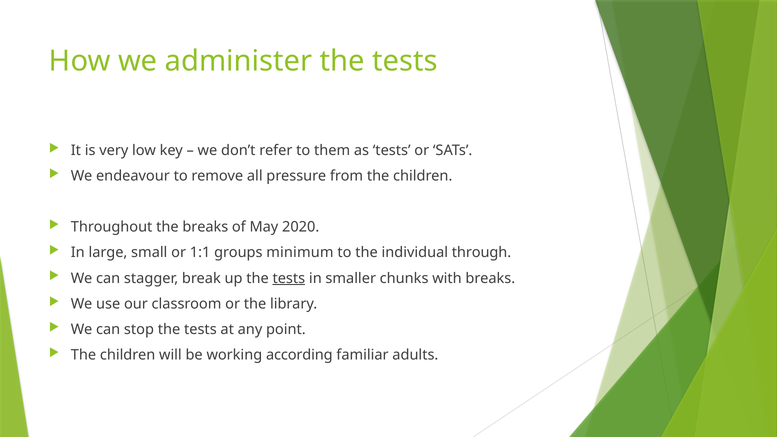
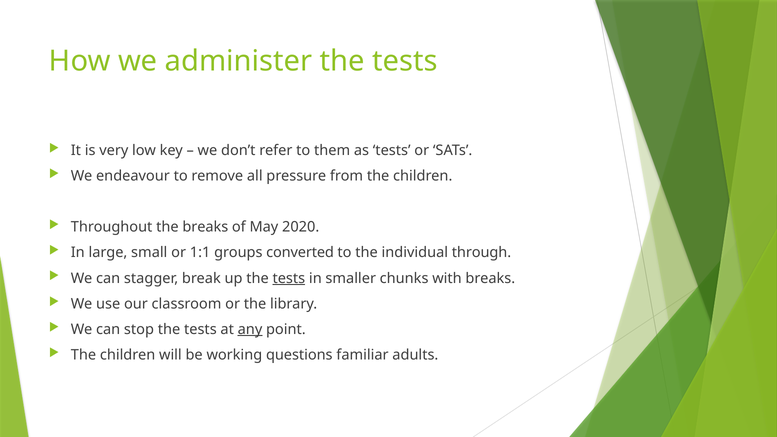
minimum: minimum -> converted (300, 253)
any underline: none -> present (250, 329)
according: according -> questions (299, 355)
